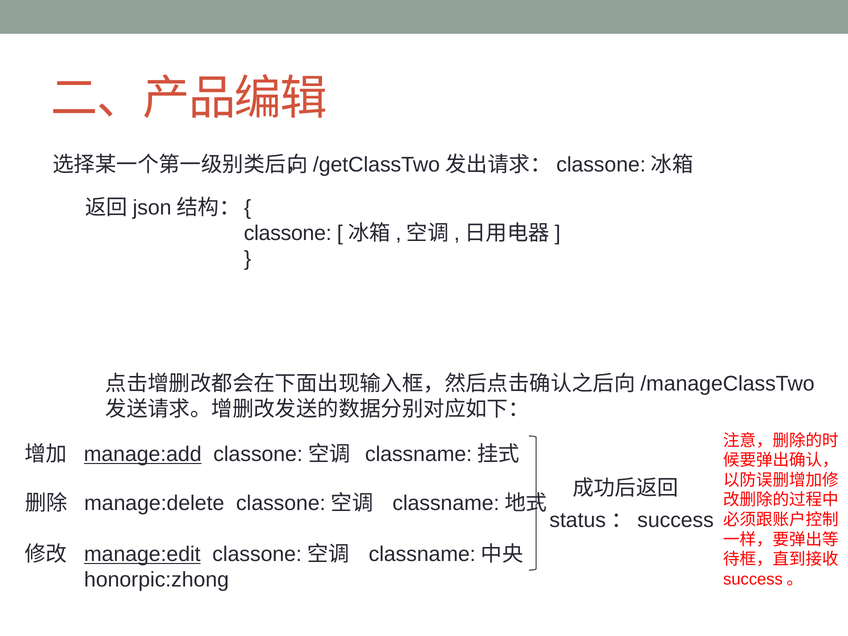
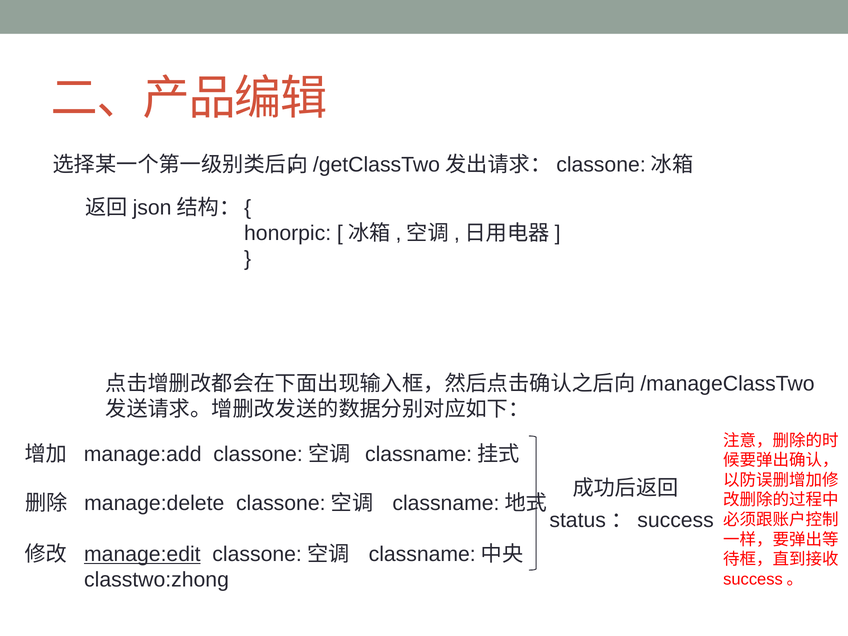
classone: classone -> honorpic (288, 233)
manage:add underline: present -> none (143, 454)
honorpic:zhong: honorpic:zhong -> classtwo:zhong (157, 580)
